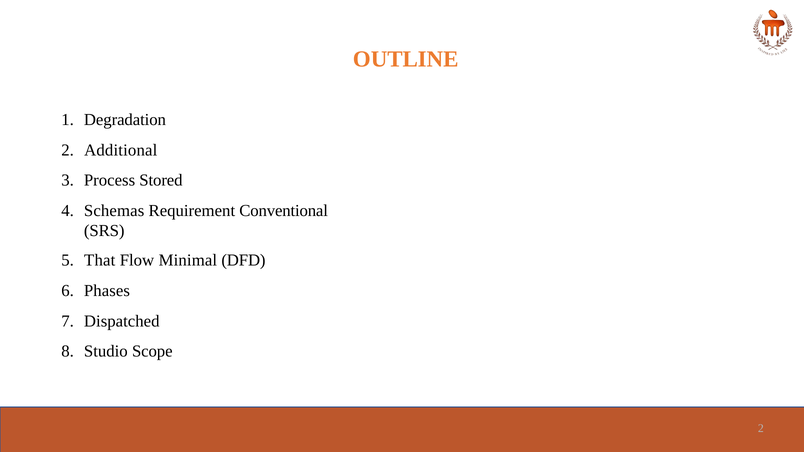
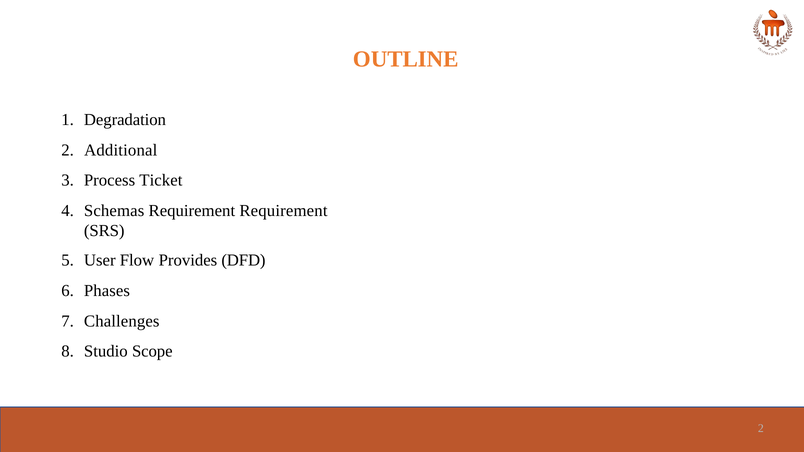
Stored: Stored -> Ticket (161, 180)
Requirement Conventional: Conventional -> Requirement (283, 211)
That: That -> User (100, 261)
Minimal: Minimal -> Provides (188, 261)
Dispatched: Dispatched -> Challenges (122, 321)
